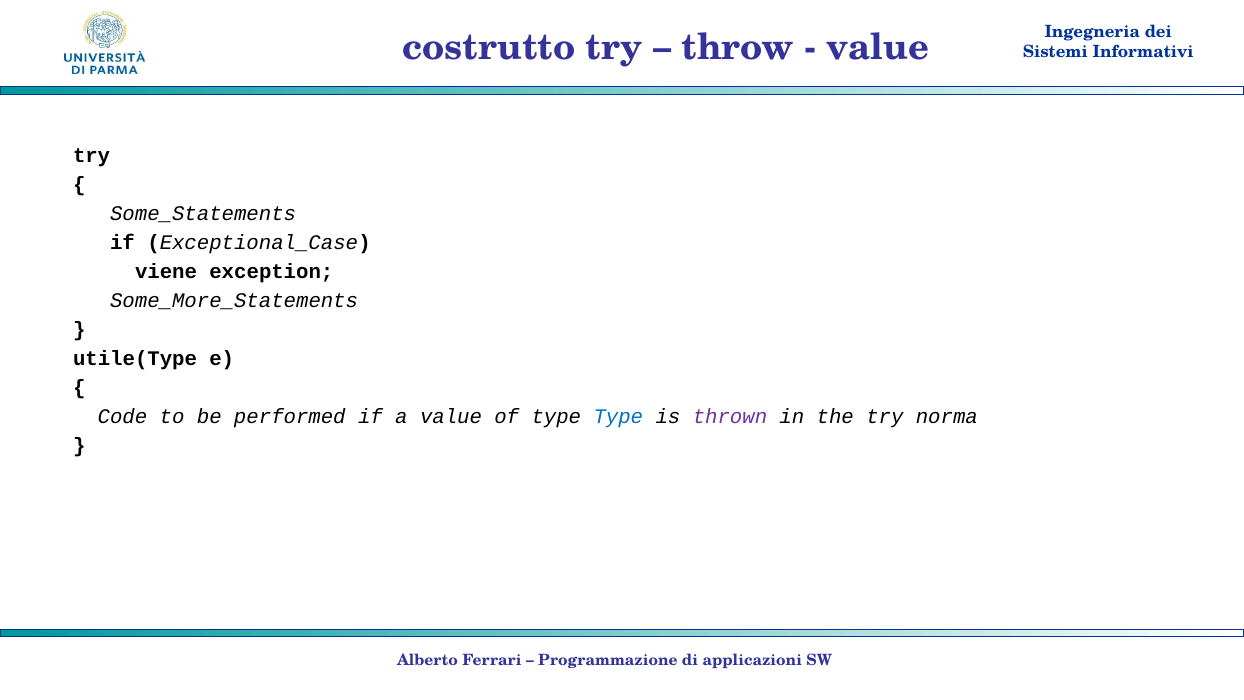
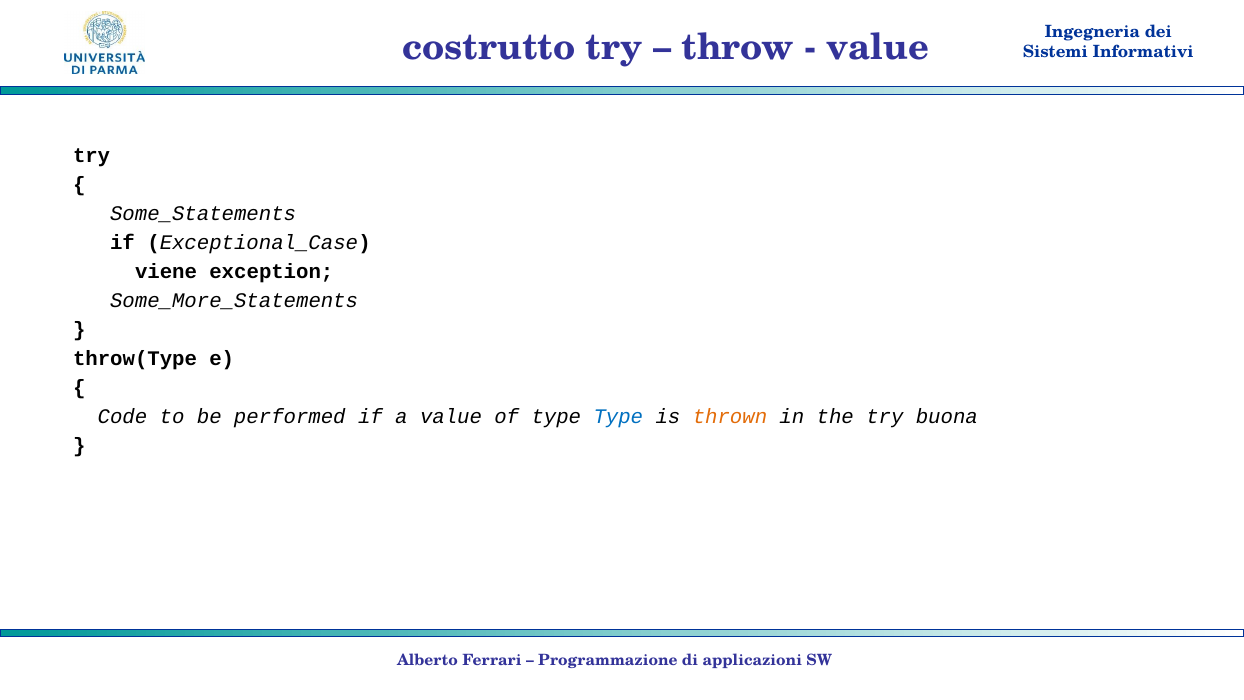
utile(Type: utile(Type -> throw(Type (135, 359)
thrown colour: purple -> orange (730, 417)
norma: norma -> buona (947, 417)
